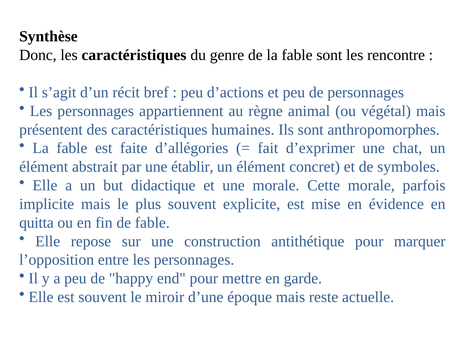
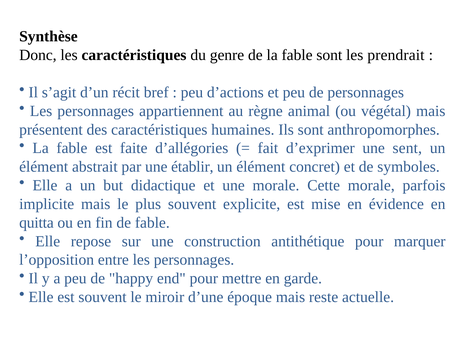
rencontre: rencontre -> prendrait (396, 55)
chat: chat -> sent (407, 148)
